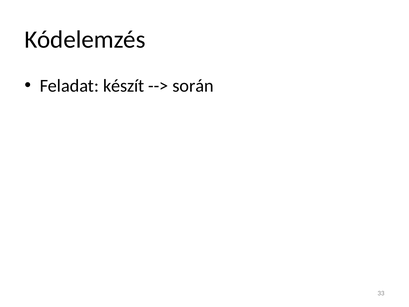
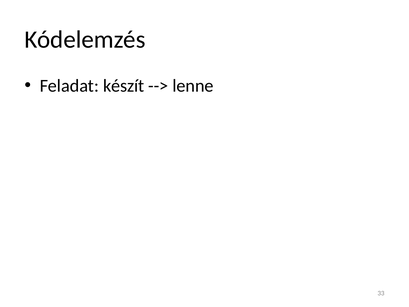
során: során -> lenne (193, 86)
